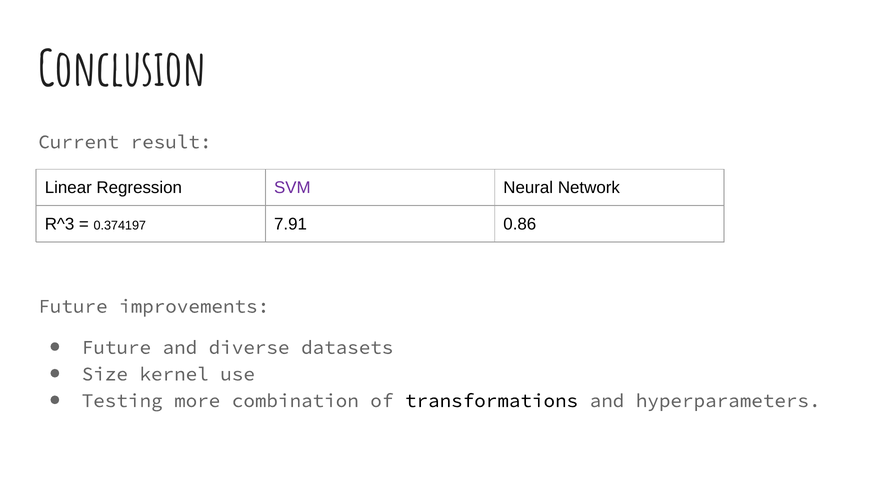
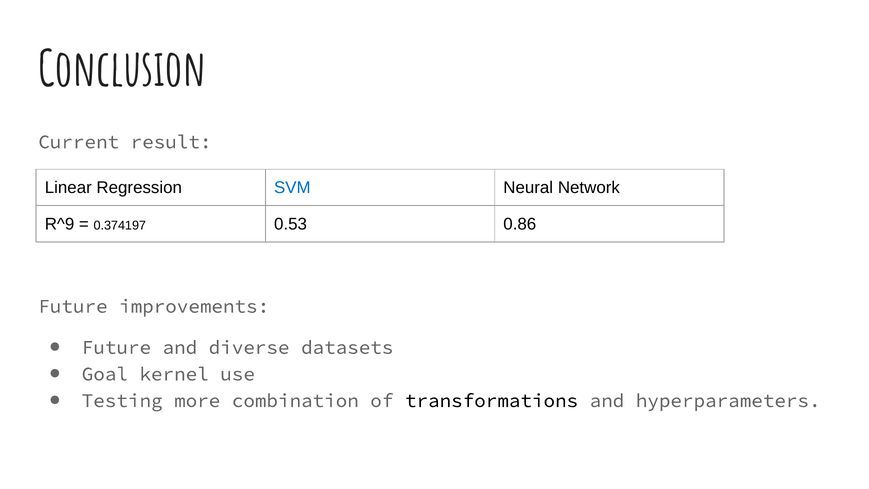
SVM colour: purple -> blue (292, 188)
R^3: R^3 -> R^9 (60, 224)
7.91: 7.91 -> 0.53 (290, 224)
Size: Size -> Goal (105, 374)
